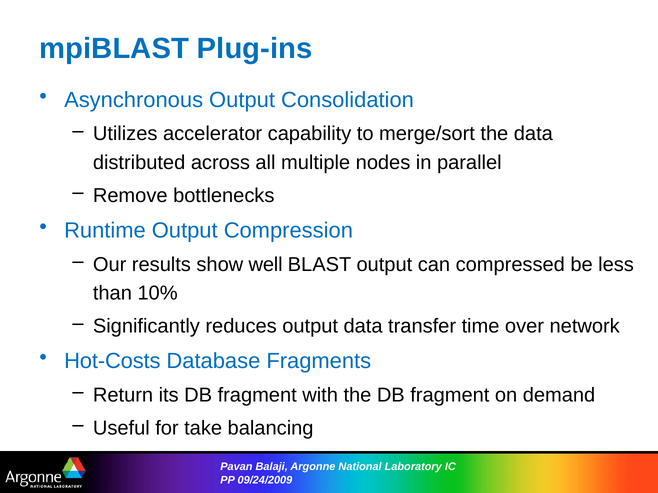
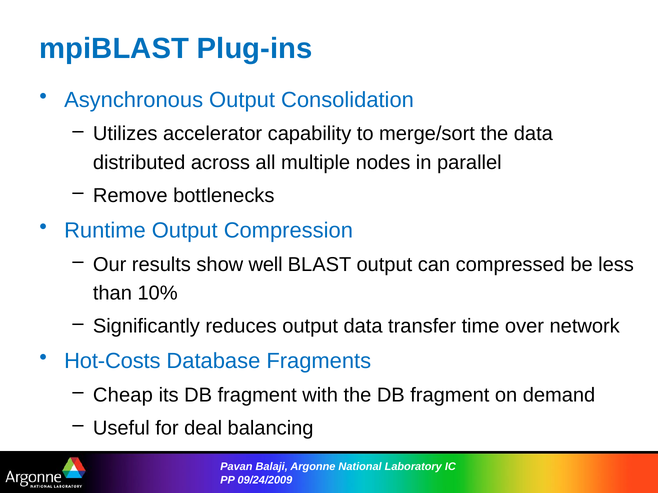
Return: Return -> Cheap (123, 396)
take: take -> deal (203, 428)
